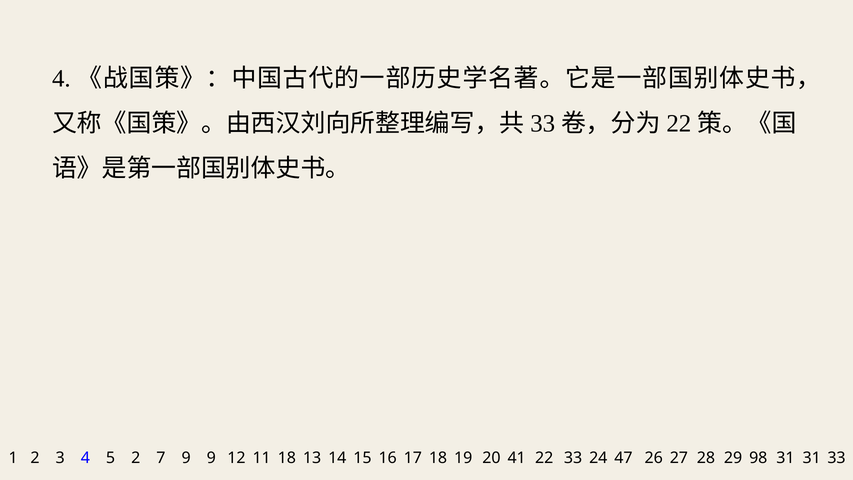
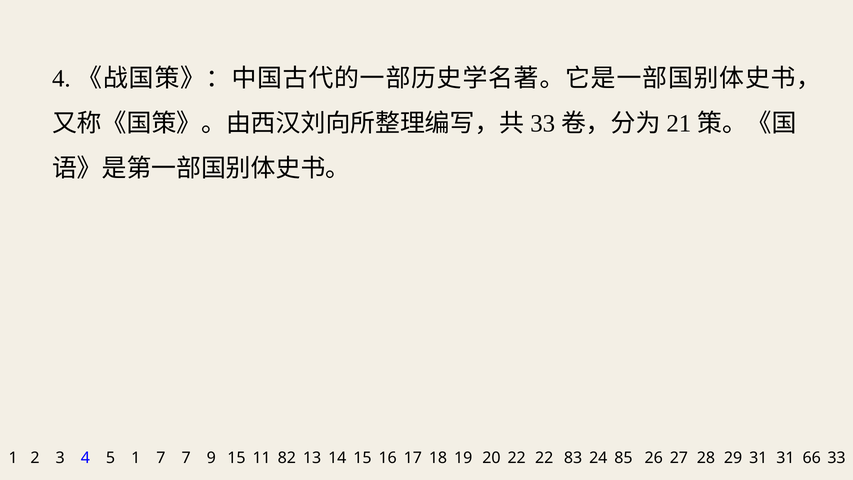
22: 22 -> 21 (679, 124)
3 2: 2 -> 1 (136, 458)
5 9: 9 -> 7 (186, 458)
9 12: 12 -> 15 (236, 458)
11 18: 18 -> 82 (287, 458)
17 41: 41 -> 22 (517, 458)
20 33: 33 -> 83 (573, 458)
47: 47 -> 85 (624, 458)
29 98: 98 -> 31 (758, 458)
31 31: 31 -> 66 (812, 458)
